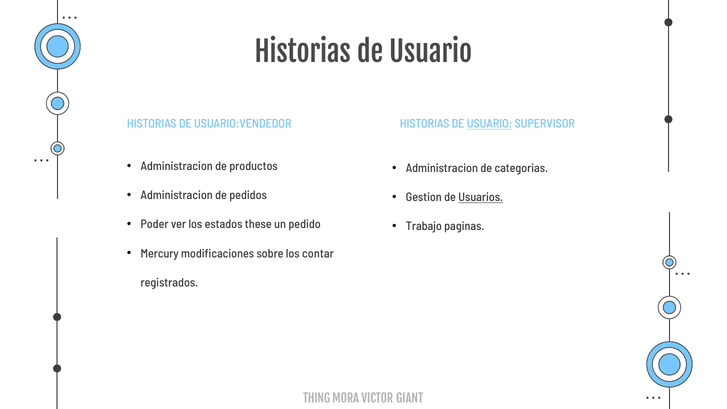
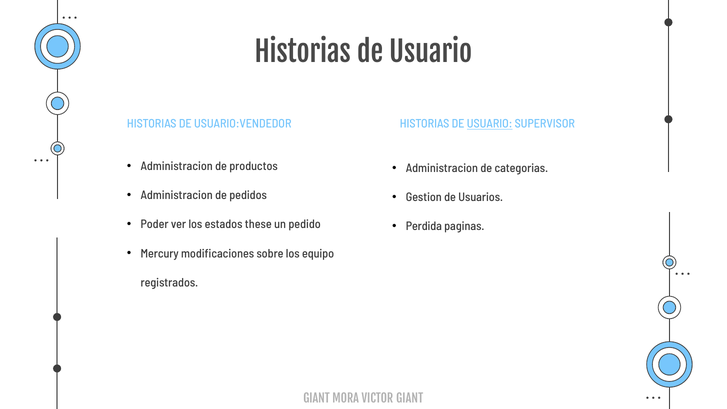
Usuarios underline: present -> none (481, 197)
Trabajo: Trabajo -> Perdida (424, 226)
contar: contar -> equipo (318, 254)
THING: THING -> GIANT (316, 399)
